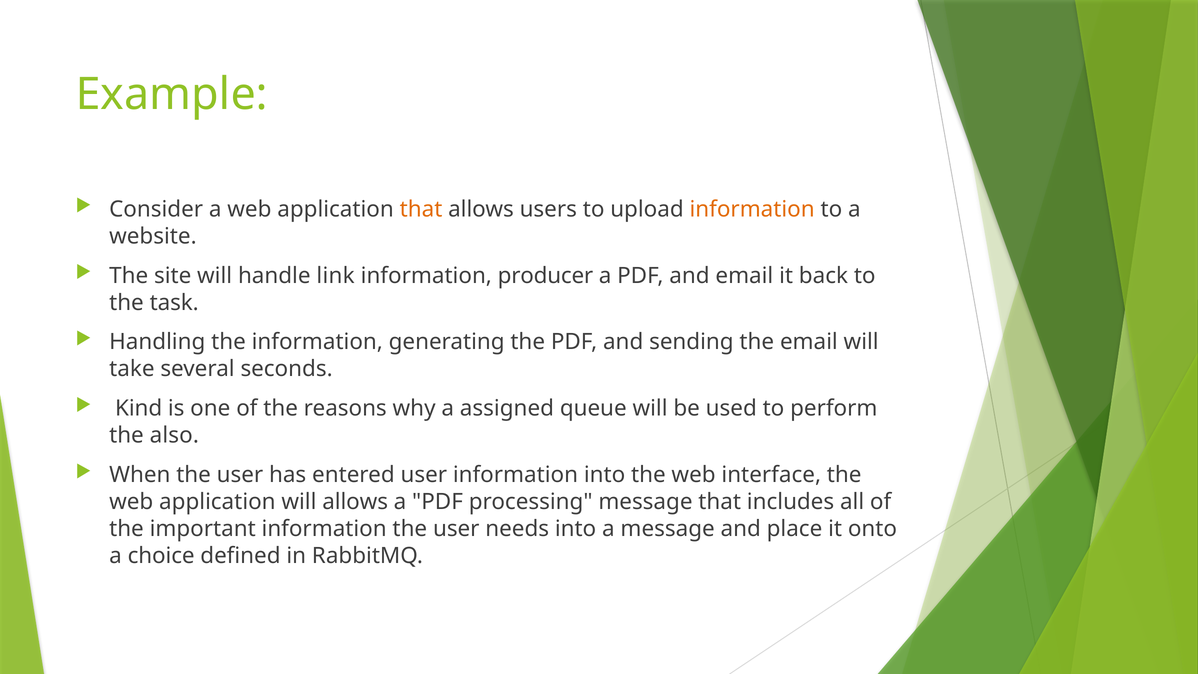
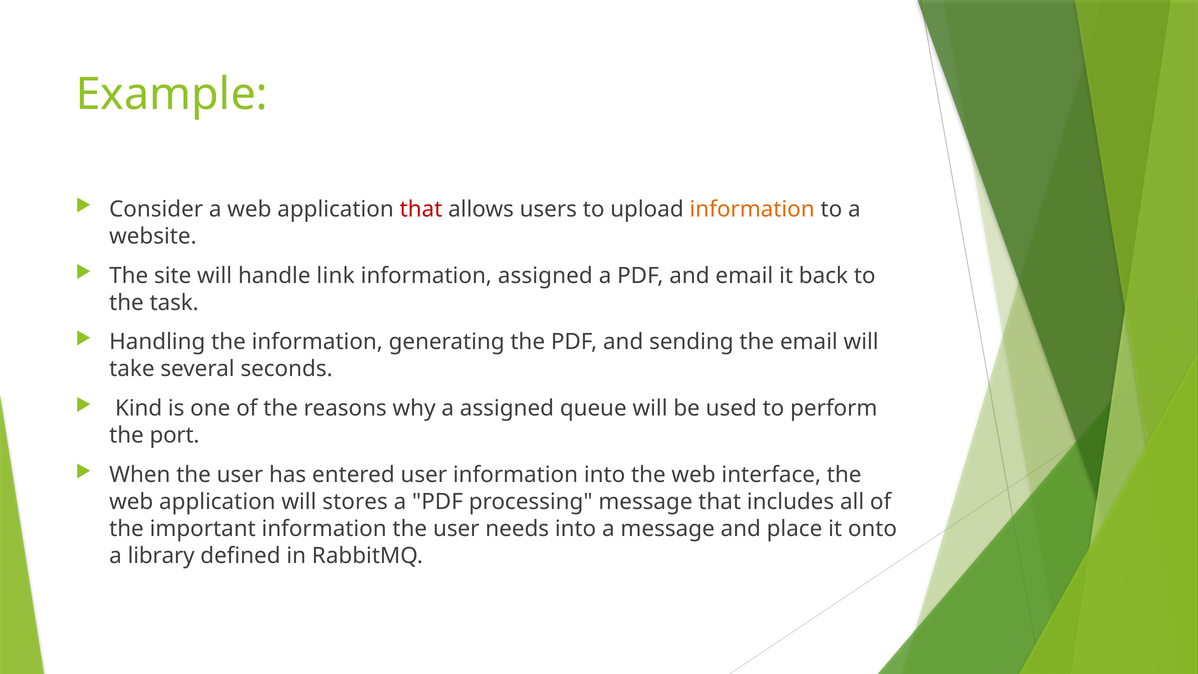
that colour: orange -> red (421, 209)
information producer: producer -> assigned (545, 276)
also: also -> port (174, 435)
will allows: allows -> stores (355, 502)
choice: choice -> library (161, 556)
